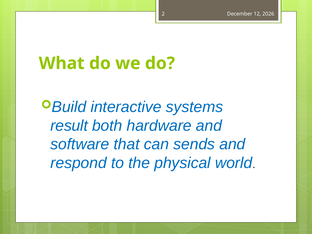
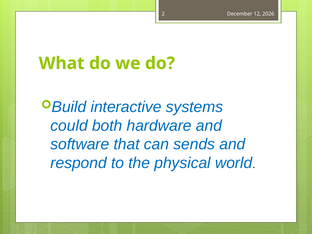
result: result -> could (69, 126)
